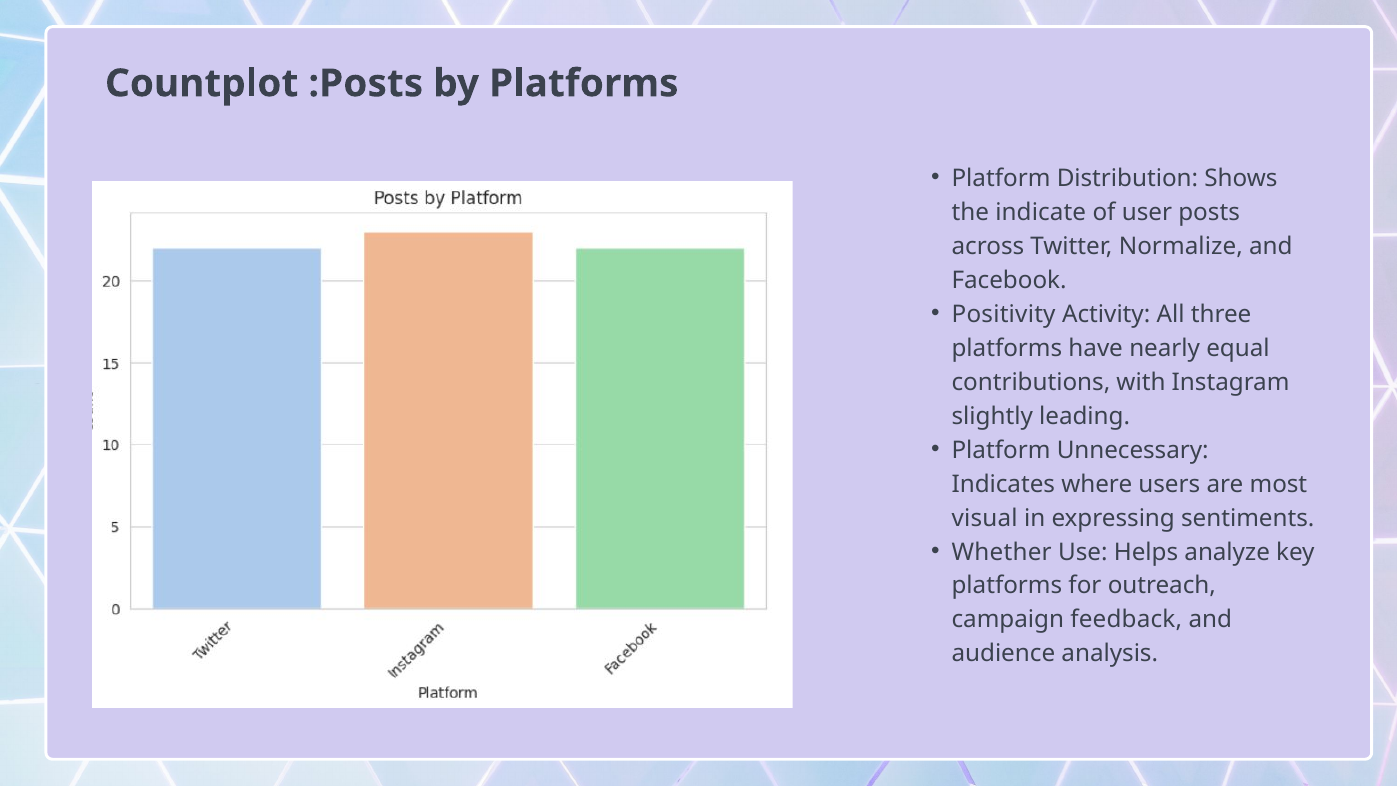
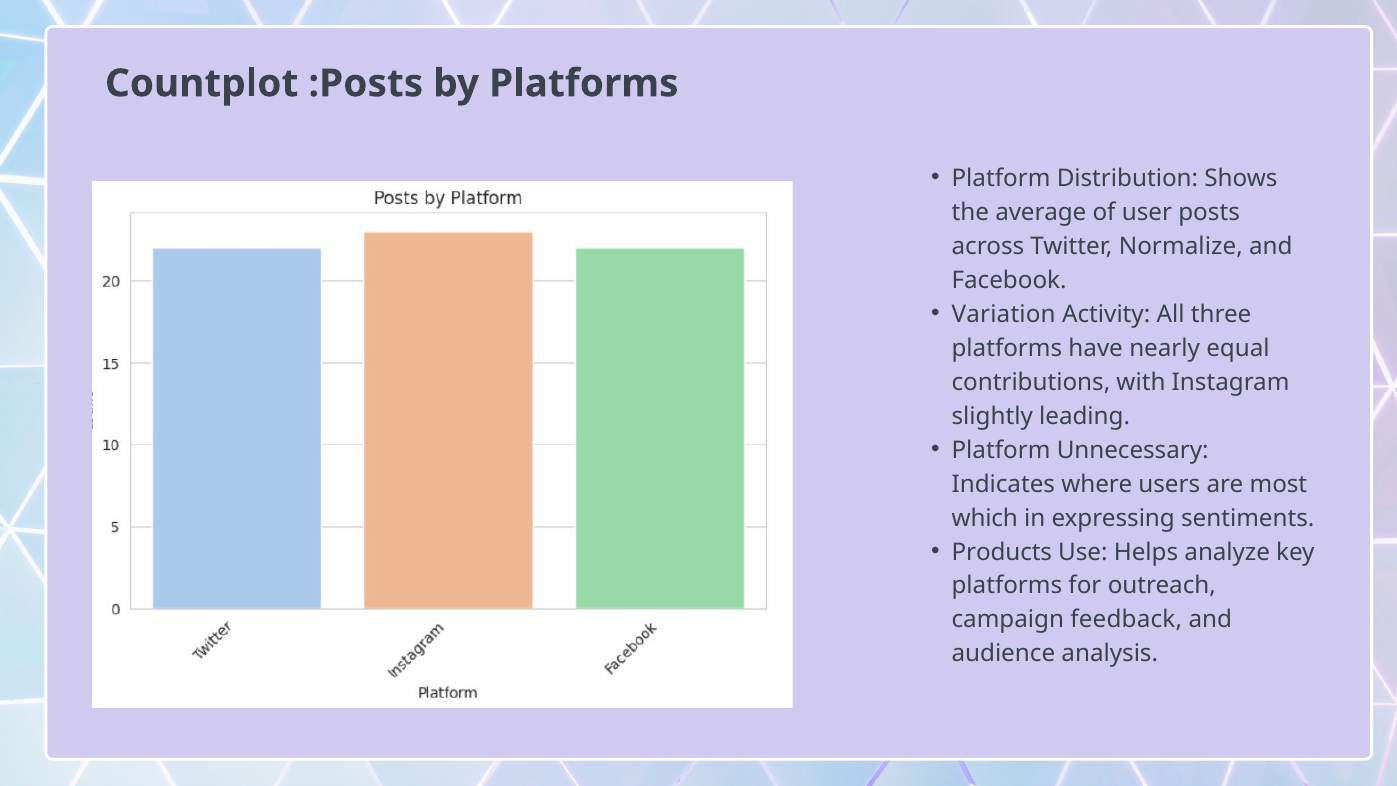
indicate: indicate -> average (1041, 212)
Positivity: Positivity -> Variation (1004, 314)
visual: visual -> which (985, 518)
Whether: Whether -> Products (1002, 552)
